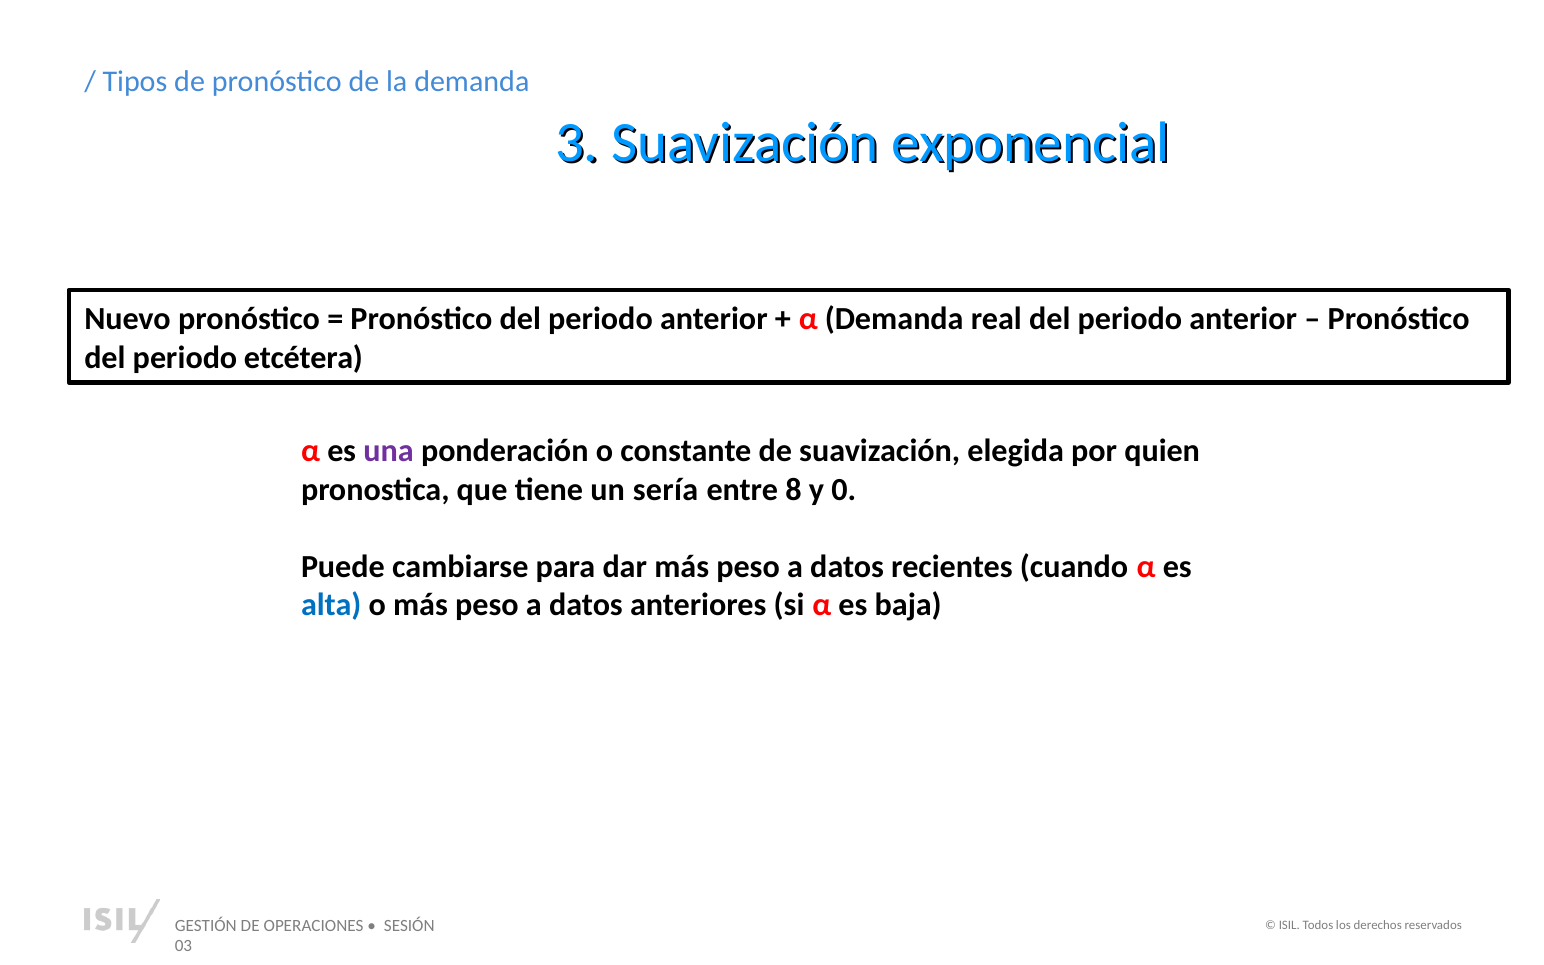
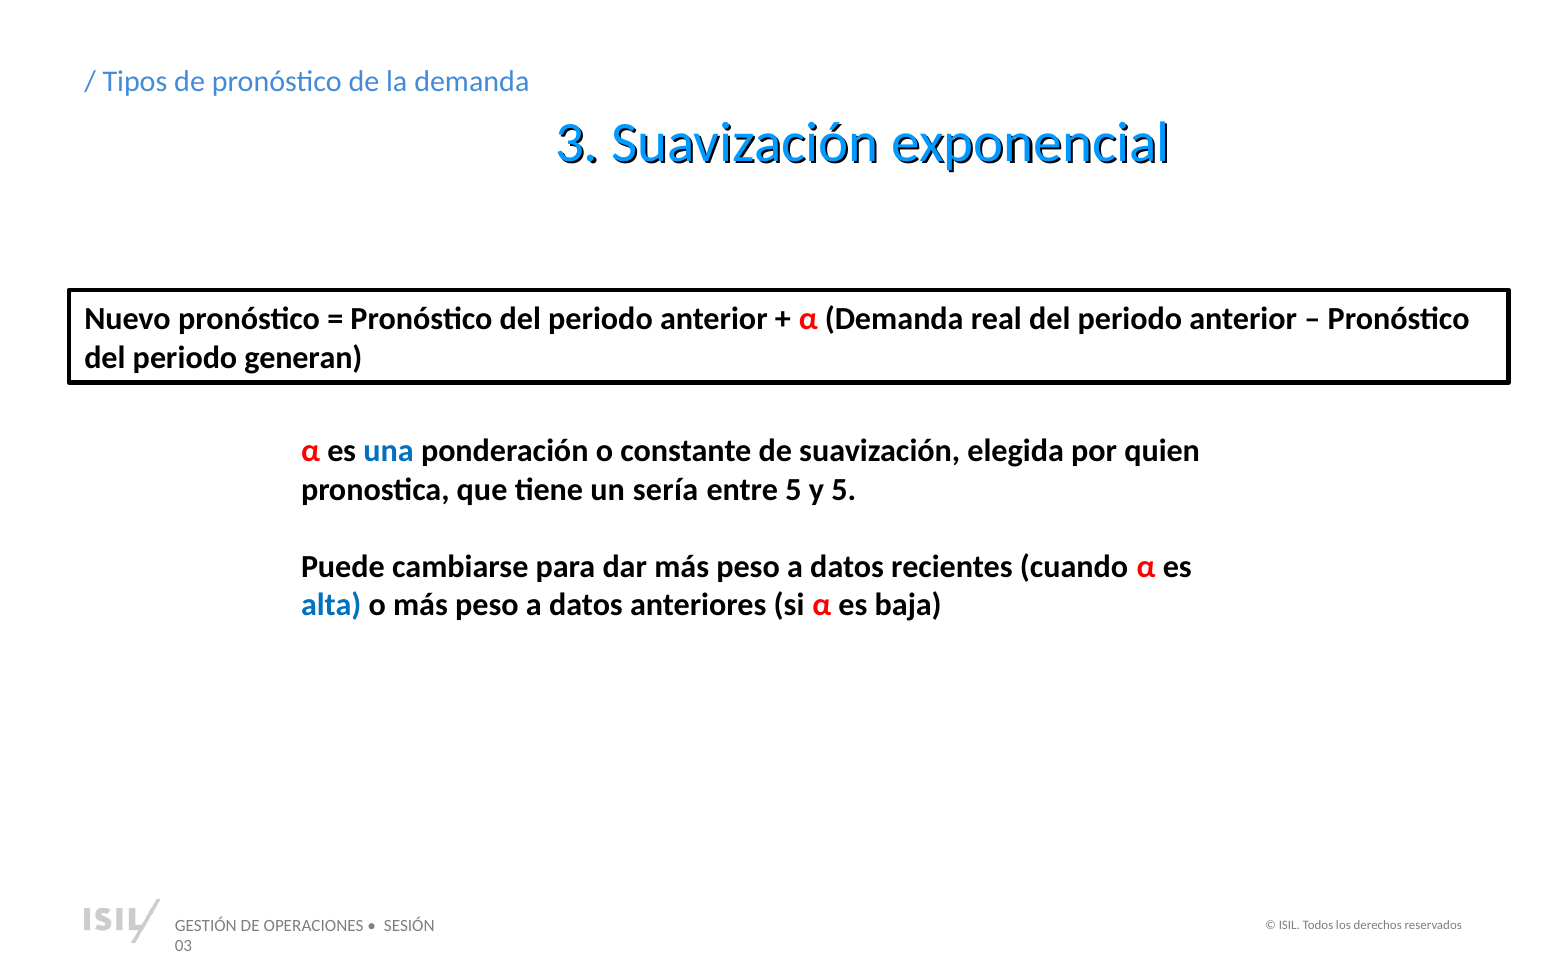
etcétera: etcétera -> generan (303, 358)
una colour: purple -> blue (389, 451)
entre 8: 8 -> 5 (794, 490)
y 0: 0 -> 5 (844, 490)
